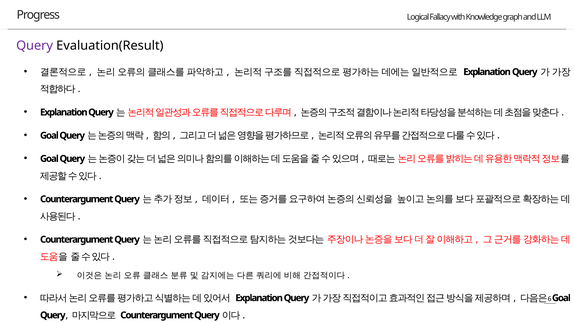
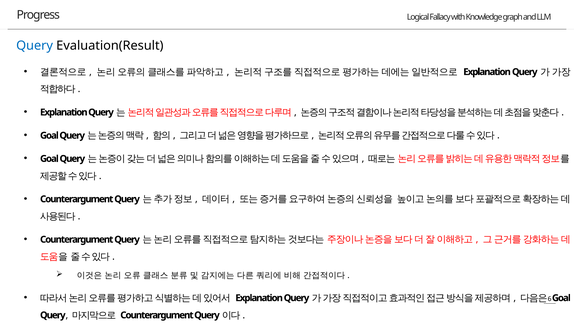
Query colour: purple -> blue (35, 46)
